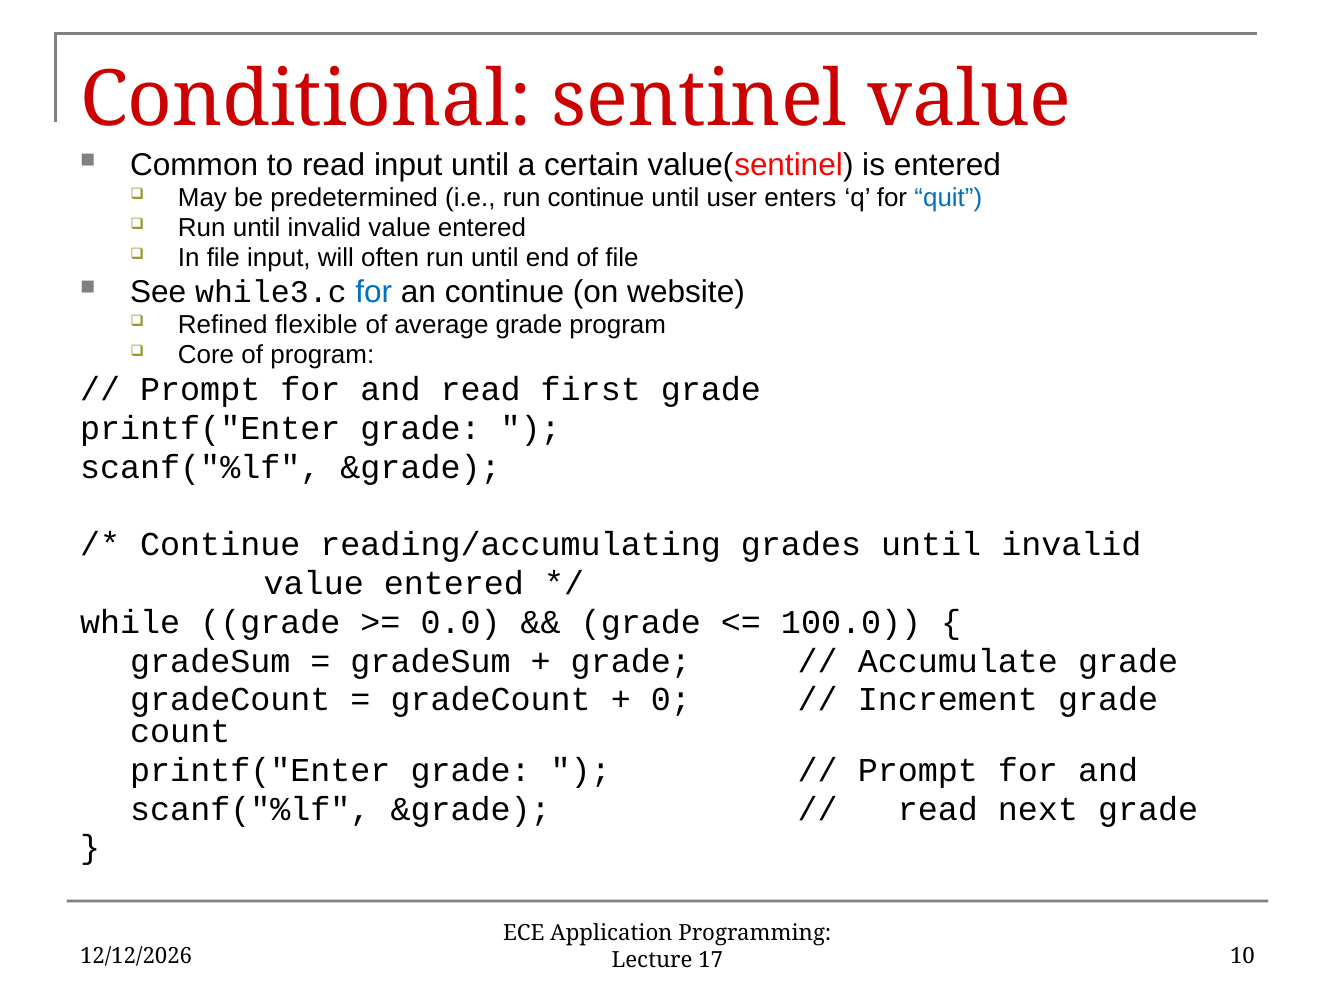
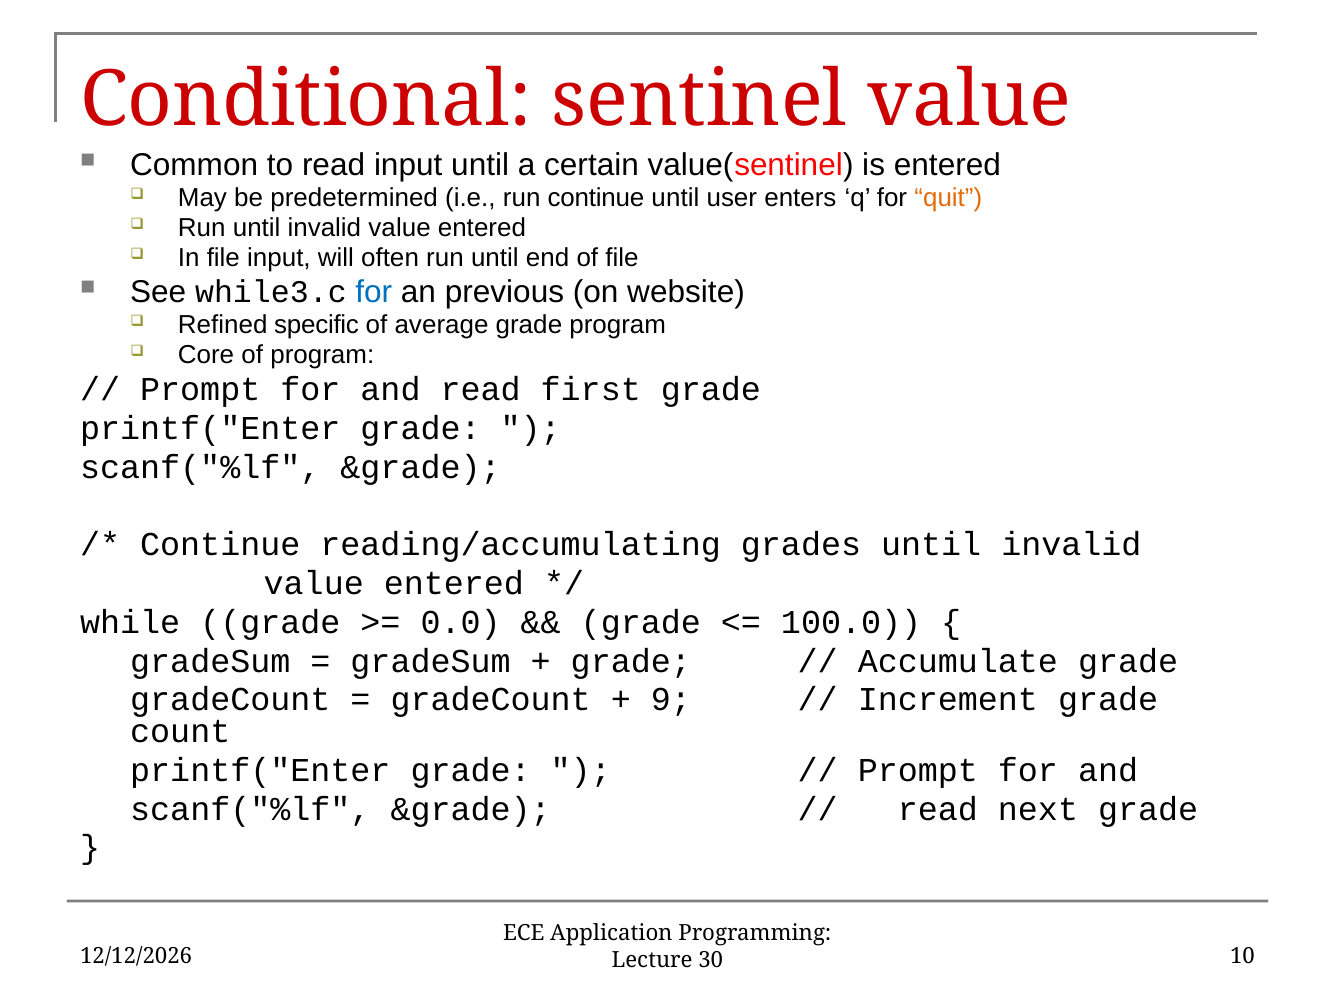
quit colour: blue -> orange (948, 198)
an continue: continue -> previous (504, 292)
flexible: flexible -> specific (317, 325)
0: 0 -> 9 (671, 700)
17: 17 -> 30 (711, 960)
